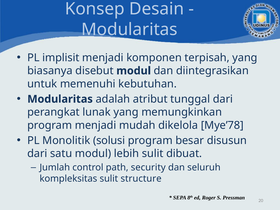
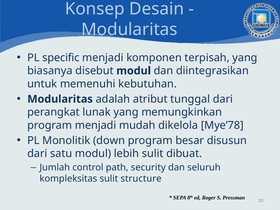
implisit: implisit -> specific (61, 58)
solusi: solusi -> down (109, 141)
